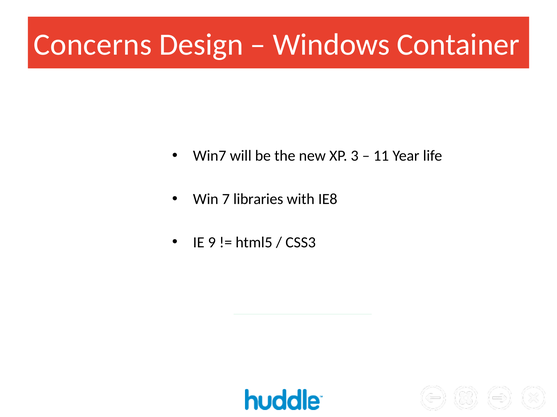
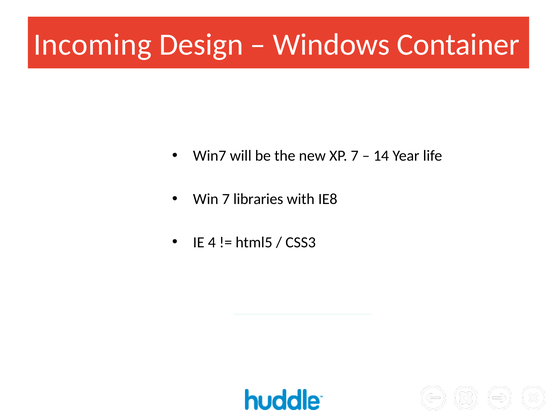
Concerns: Concerns -> Incoming (93, 45)
XP 3: 3 -> 7 (355, 156)
11: 11 -> 14 (381, 156)
9: 9 -> 4 (212, 243)
